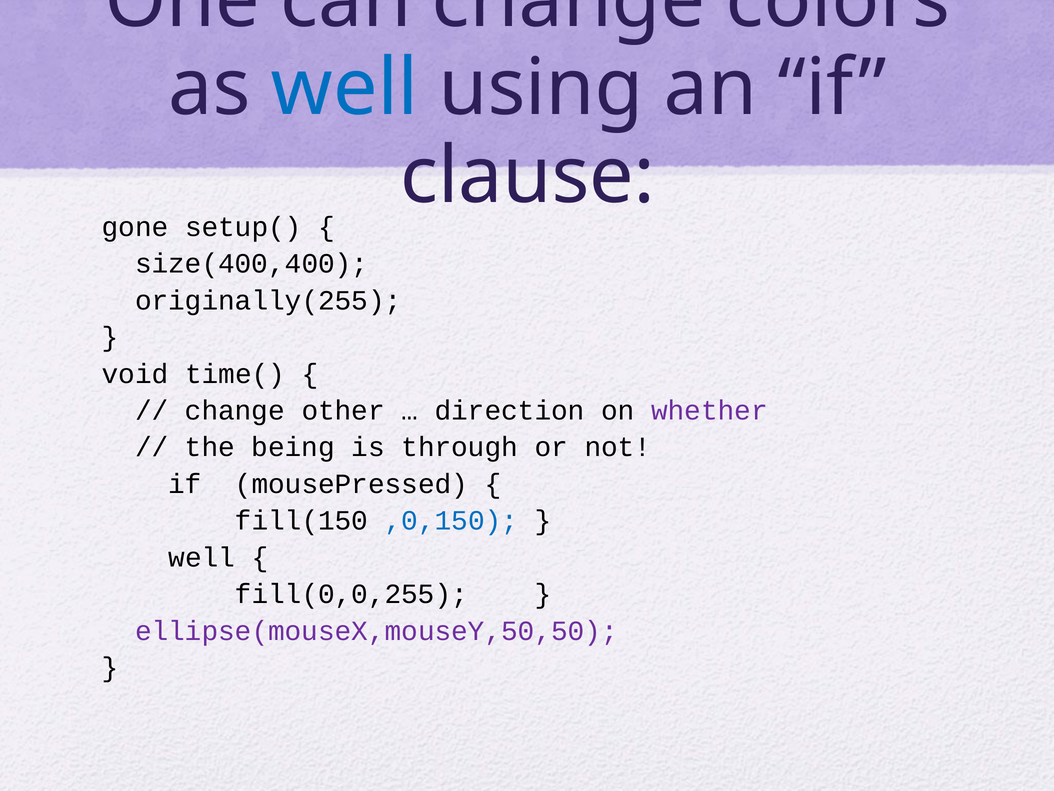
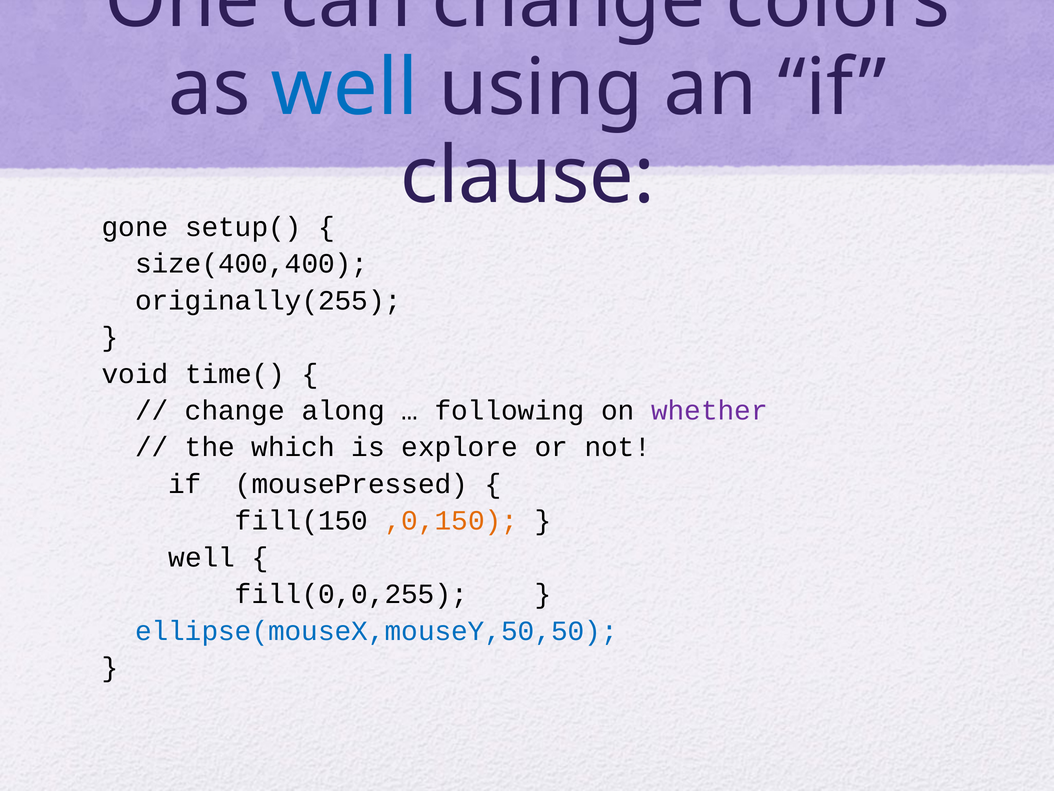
other: other -> along (343, 410)
direction: direction -> following (510, 410)
being: being -> which (293, 447)
through: through -> explore (460, 447)
,0,150 colour: blue -> orange (451, 520)
ellipse(mouseX,mouseY,50,50 colour: purple -> blue (376, 630)
